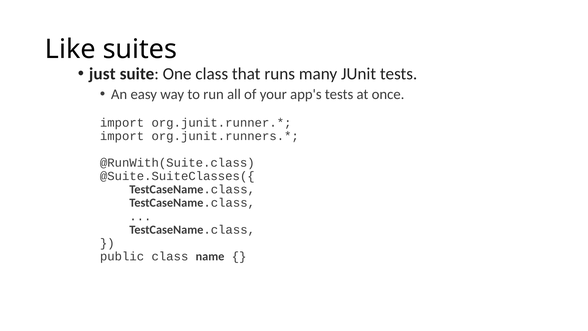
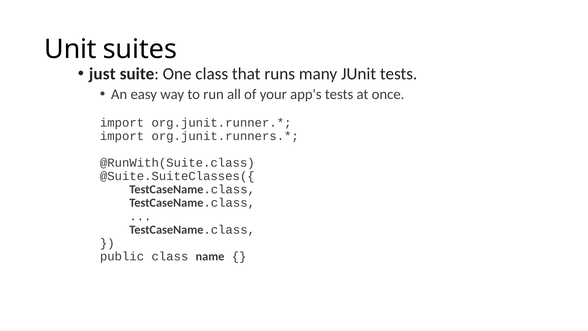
Like: Like -> Unit (70, 49)
